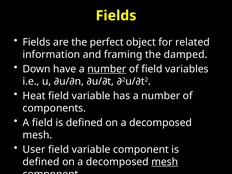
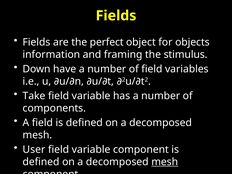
related: related -> objects (192, 42)
damped: damped -> stimulus (186, 55)
number underline: present -> none (107, 69)
Heat: Heat -> Take (34, 96)
